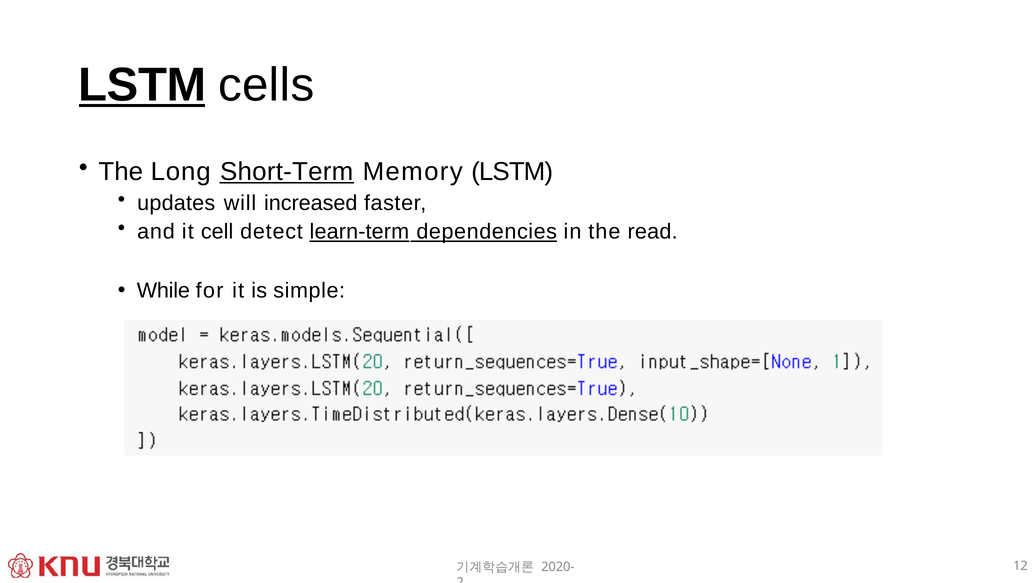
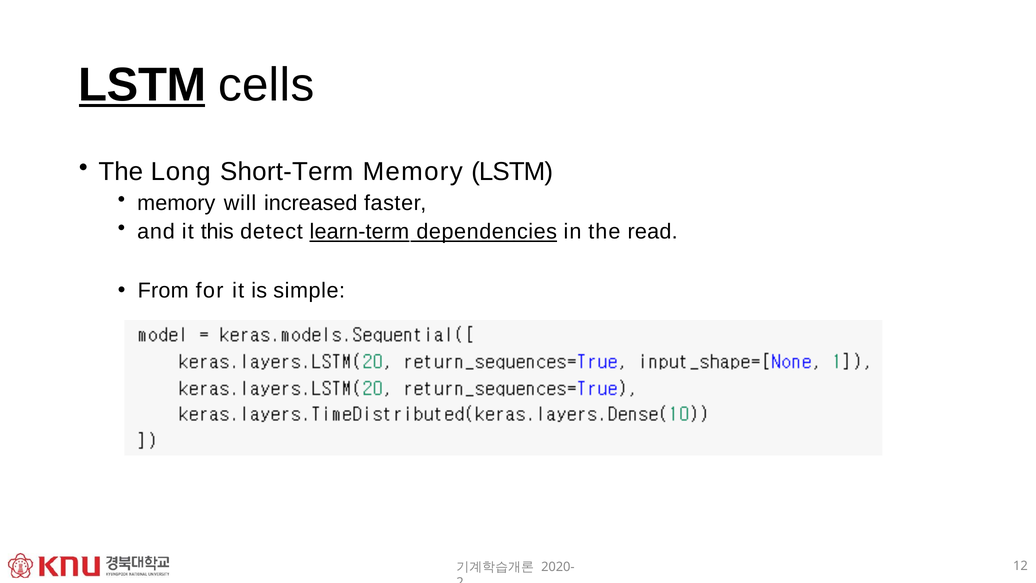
Short-Term underline: present -> none (287, 172)
updates: updates -> memory (176, 203)
cell: cell -> this (217, 232)
While: While -> From (163, 290)
